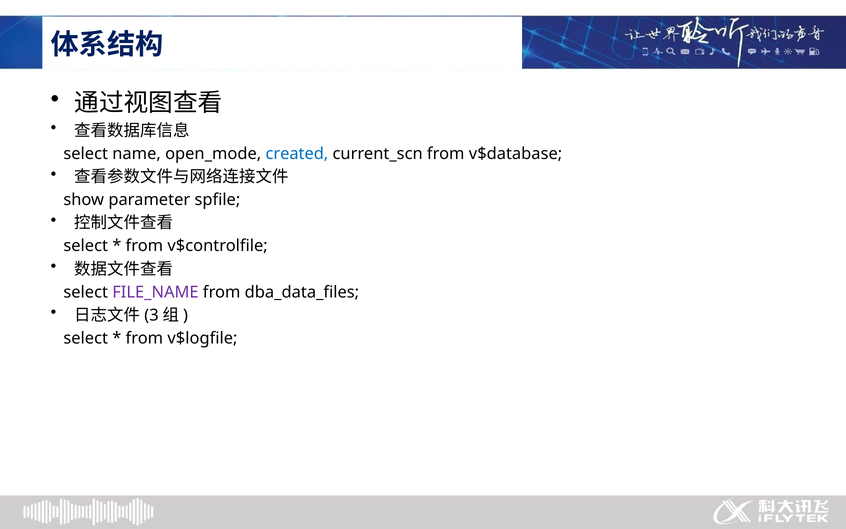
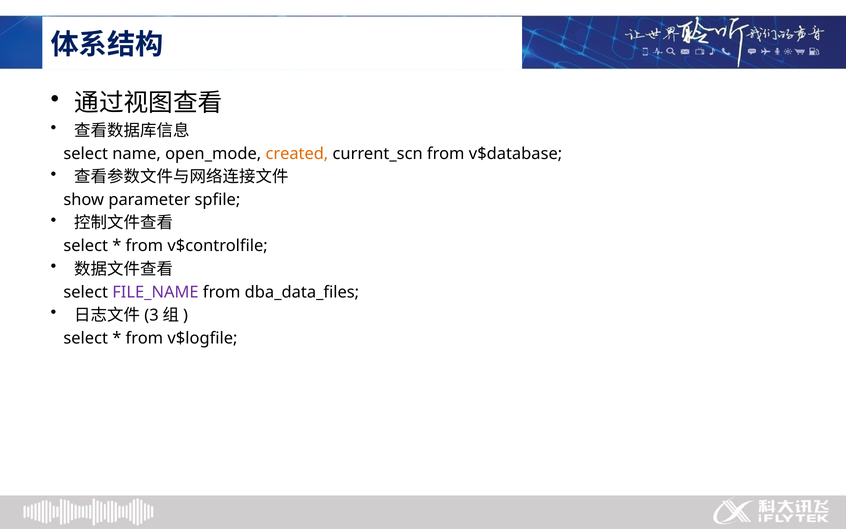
created colour: blue -> orange (297, 154)
